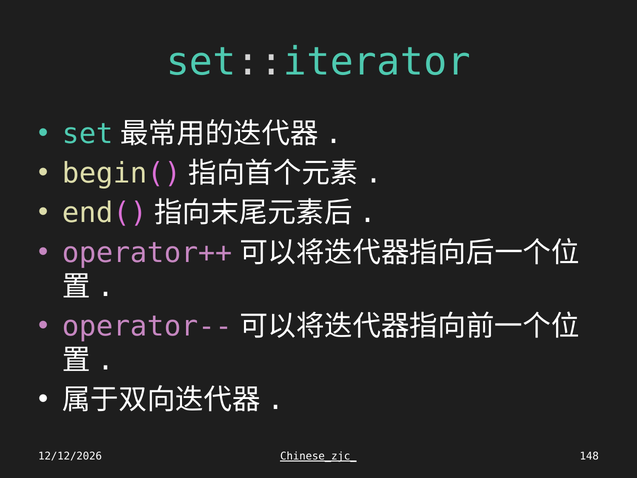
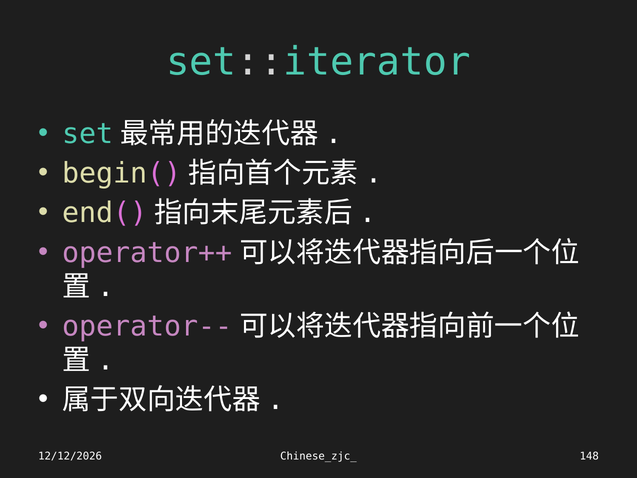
Chinese_zjc_ underline: present -> none (318, 456)
